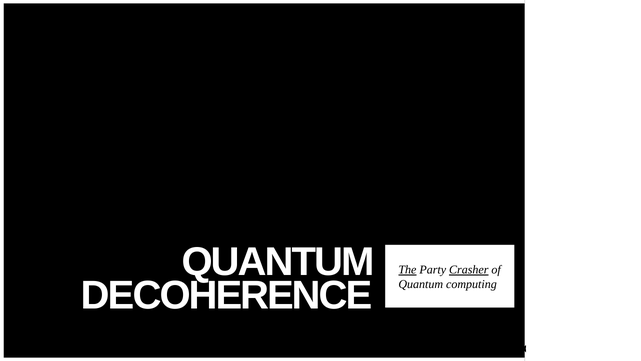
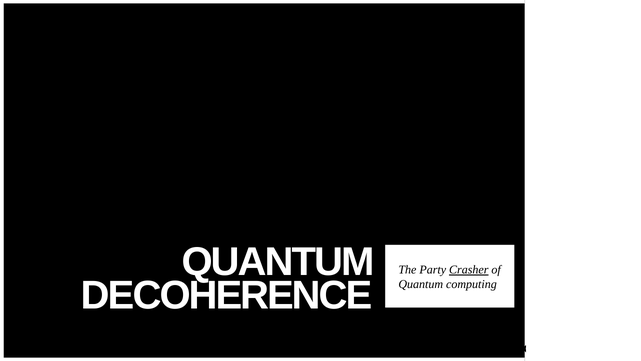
The underline: present -> none (407, 269)
